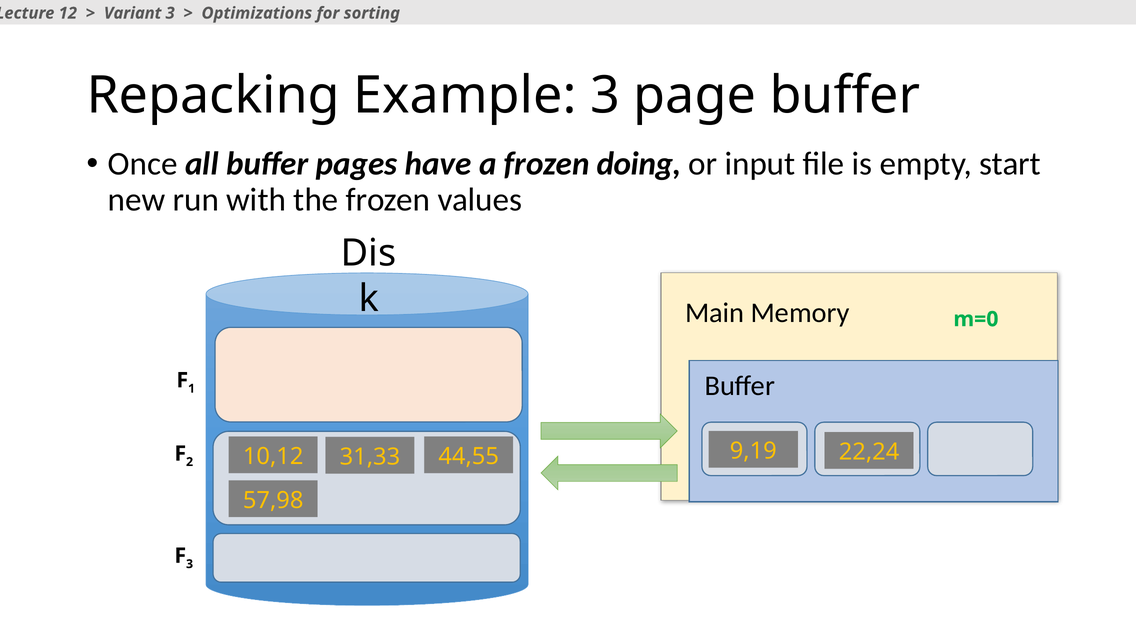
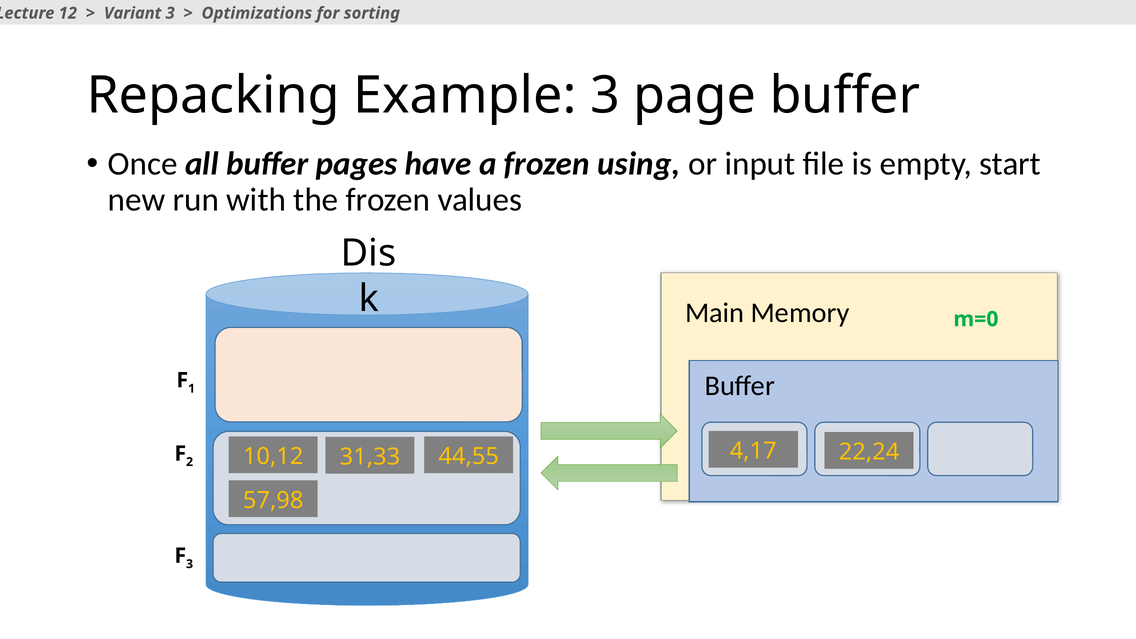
doing: doing -> using (639, 164)
9,19: 9,19 -> 4,17 (753, 451)
